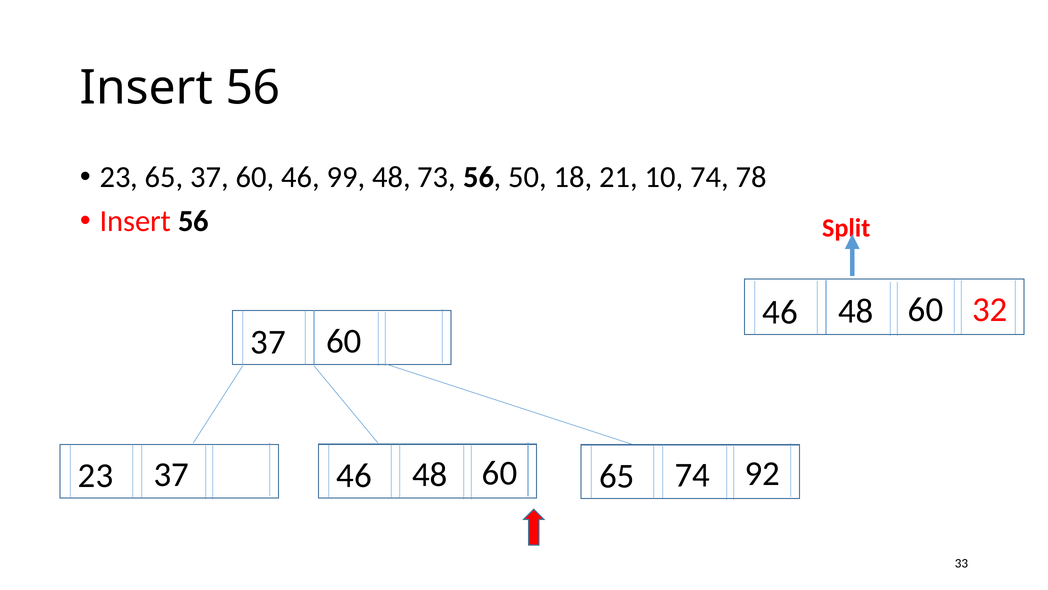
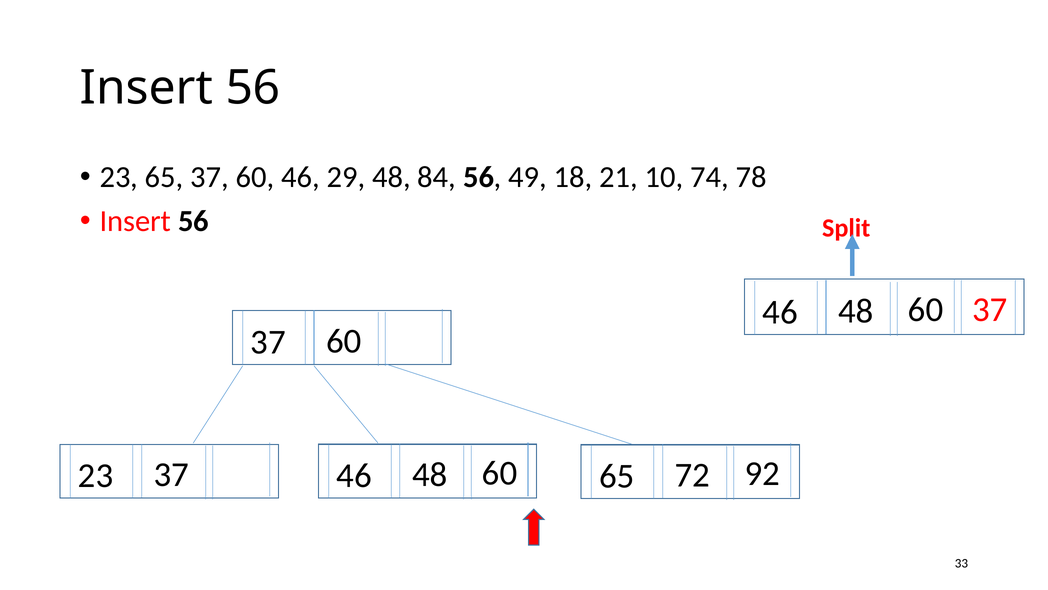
99: 99 -> 29 (346, 177)
73: 73 -> 84 (437, 177)
50: 50 -> 49 (528, 177)
60 32: 32 -> 37 (990, 310)
65 74: 74 -> 72 (692, 475)
